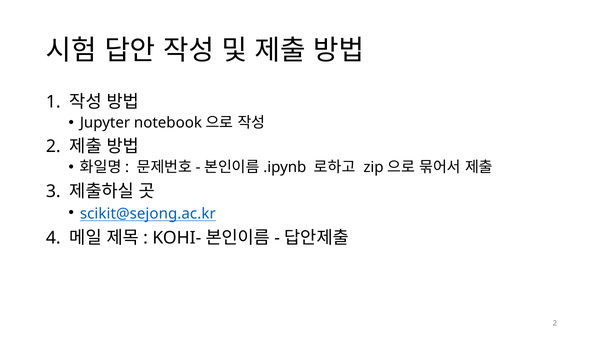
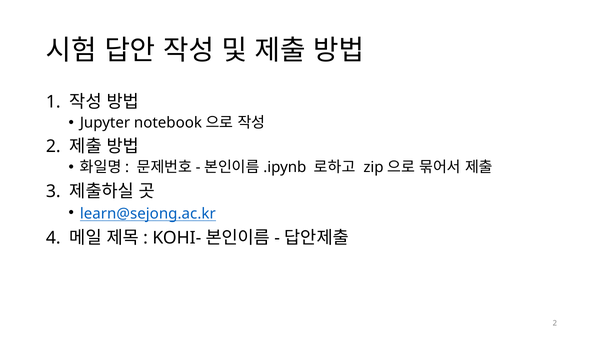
scikit@sejong.ac.kr: scikit@sejong.ac.kr -> learn@sejong.ac.kr (148, 214)
